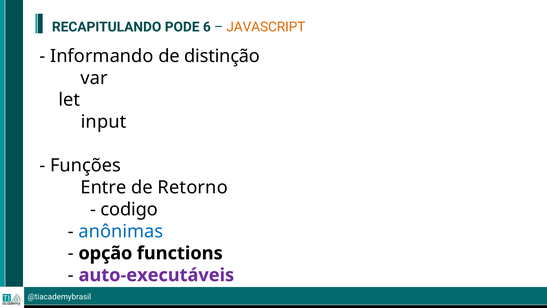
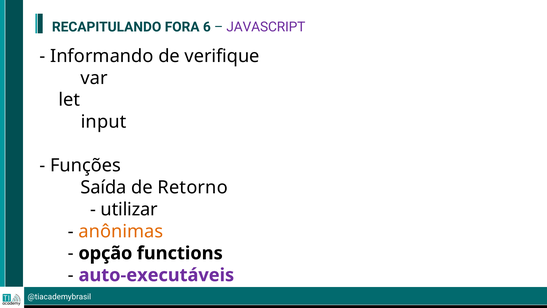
PODE: PODE -> FORA (182, 27)
JAVASCRIPT colour: orange -> purple (266, 27)
distinção: distinção -> verifique (222, 56)
Entre: Entre -> Saída (104, 187)
codigo: codigo -> utilizar (129, 209)
anônimas colour: blue -> orange (121, 231)
